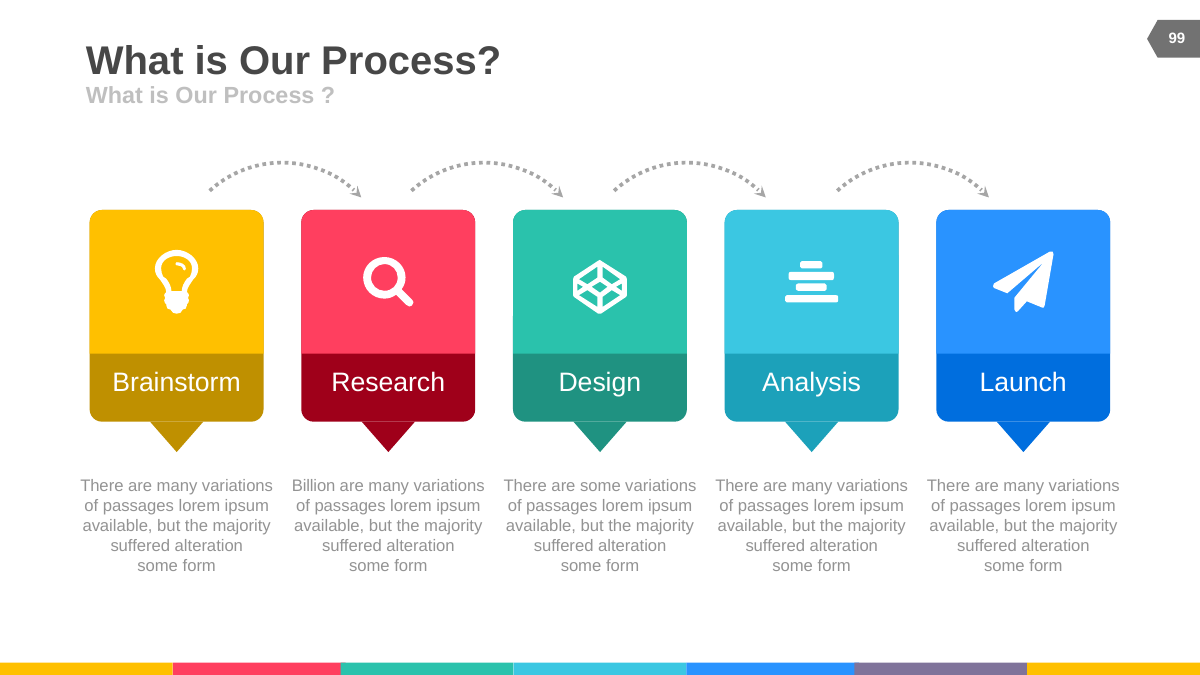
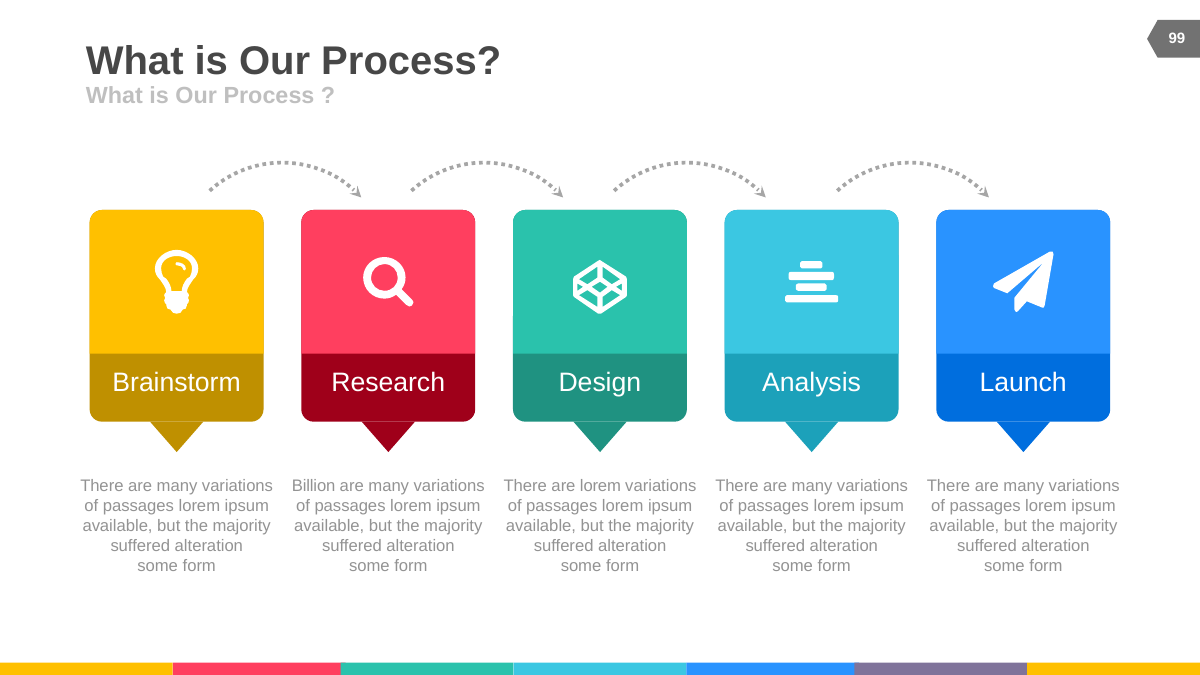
are some: some -> lorem (600, 486)
